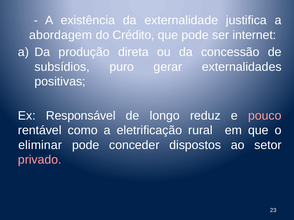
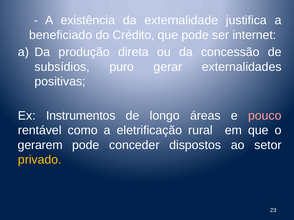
abordagem: abordagem -> beneficiado (61, 35)
Responsável: Responsável -> Instrumentos (81, 116)
reduz: reduz -> áreas (205, 116)
eliminar: eliminar -> gerarem (40, 145)
privado colour: pink -> yellow (40, 160)
